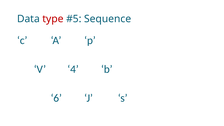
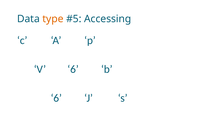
type colour: red -> orange (53, 19)
Sequence: Sequence -> Accessing (108, 19)
V 4: 4 -> 6 (73, 69)
